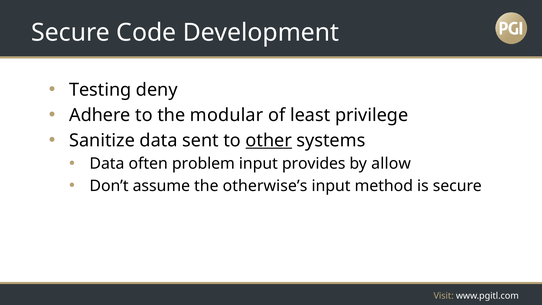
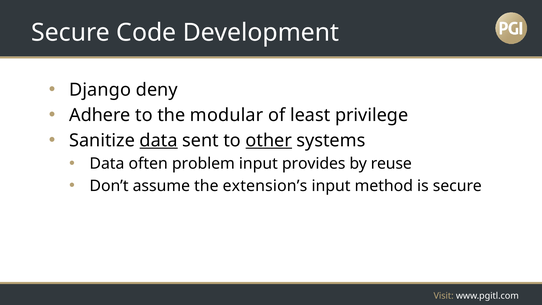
Testing: Testing -> Django (100, 90)
data underline: none -> present (159, 140)
allow: allow -> reuse (391, 164)
otherwise’s: otherwise’s -> extension’s (265, 186)
